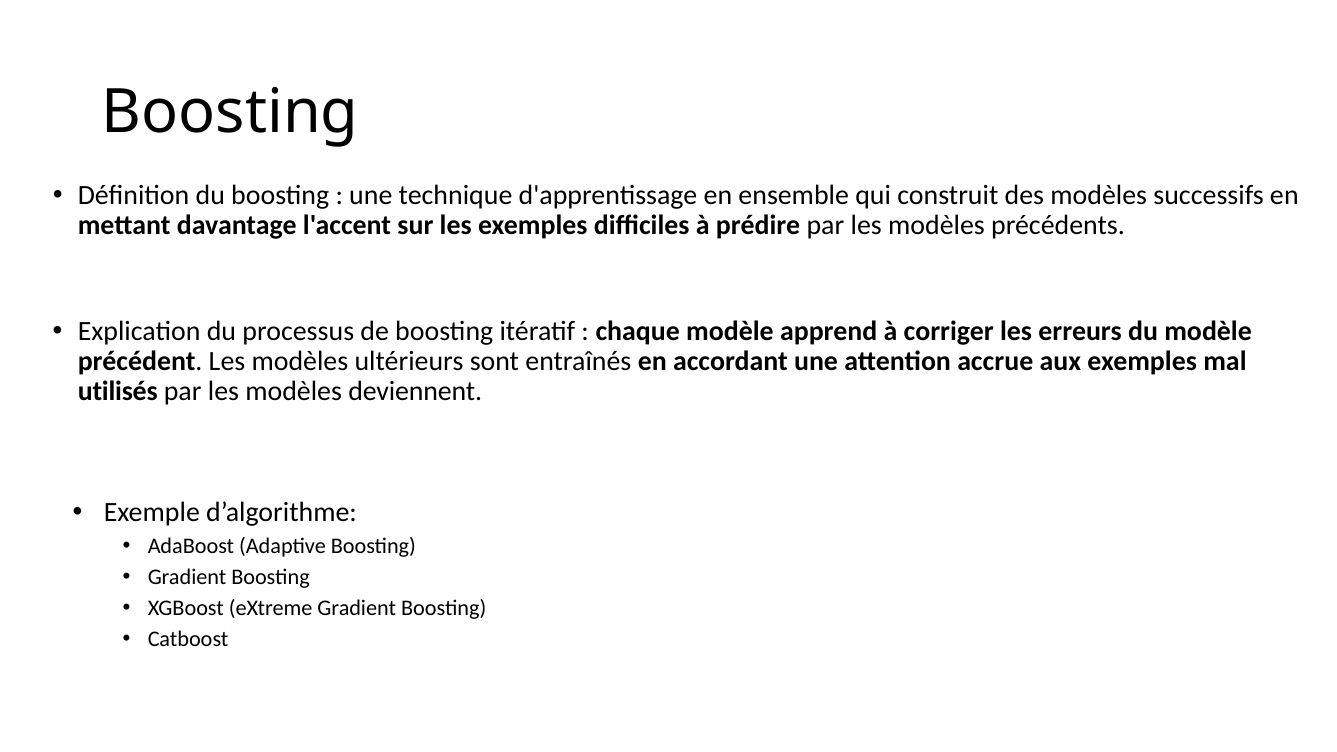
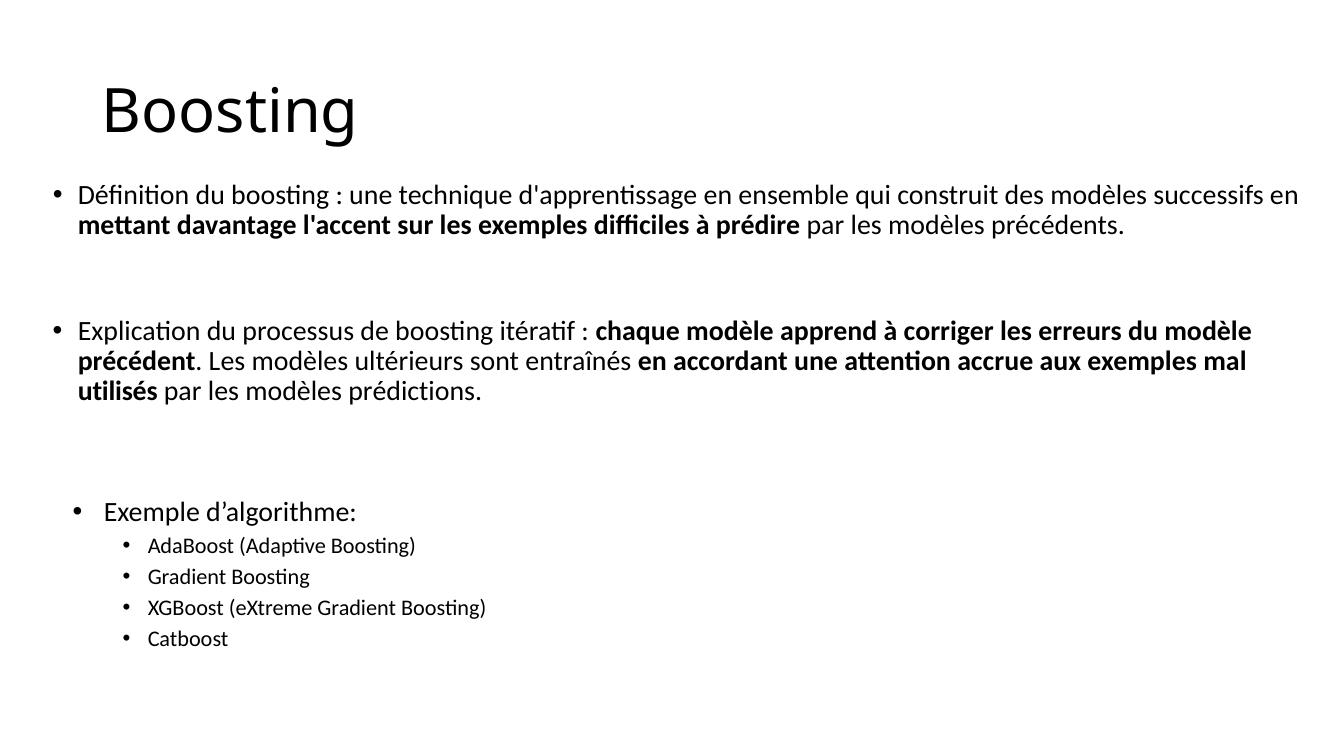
deviennent: deviennent -> prédictions (415, 391)
